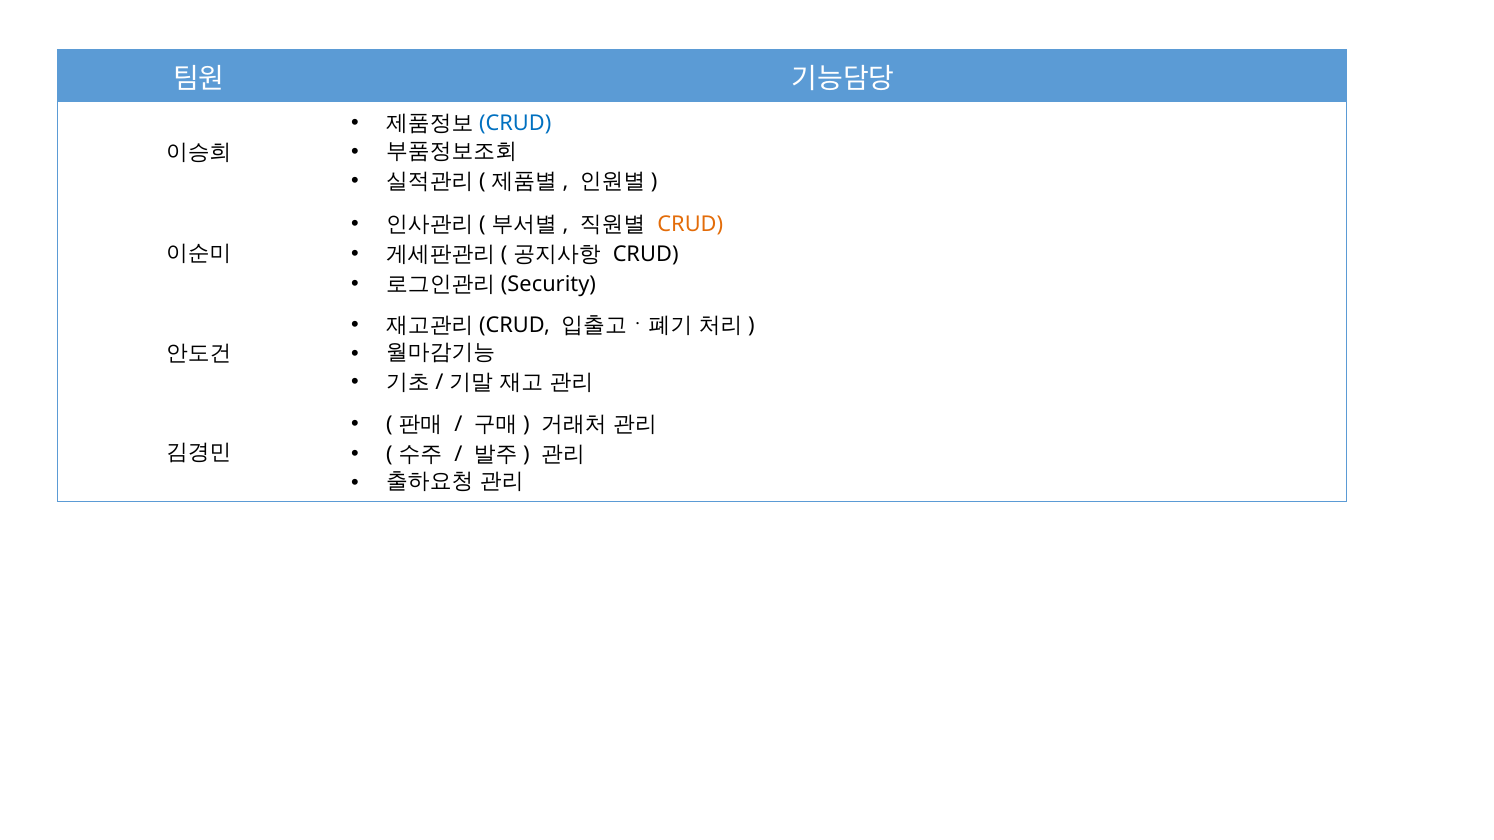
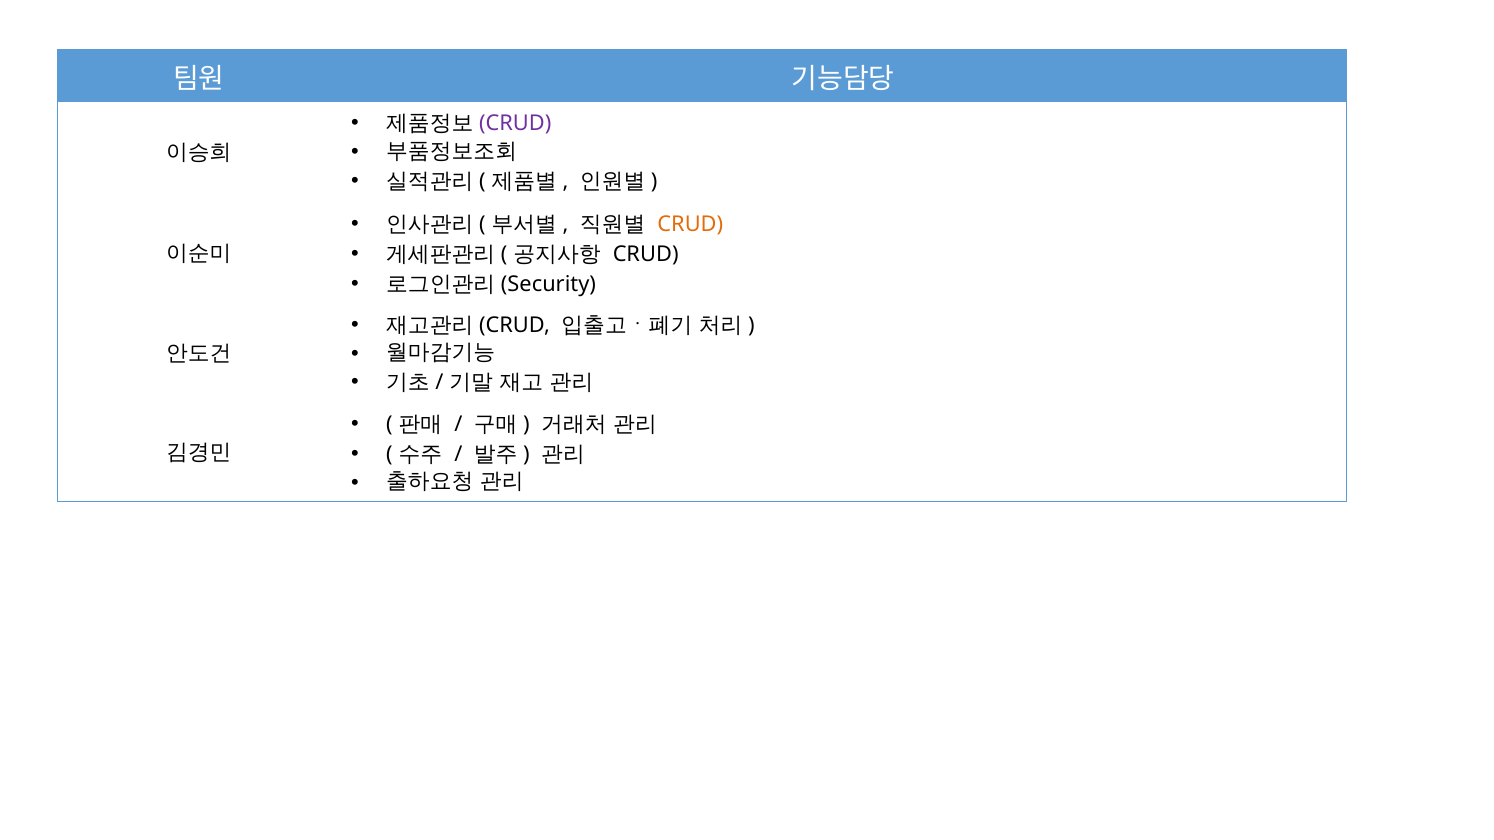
CRUD colour: blue -> purple (515, 124)
